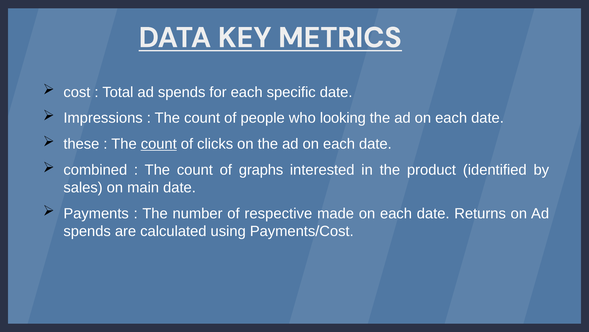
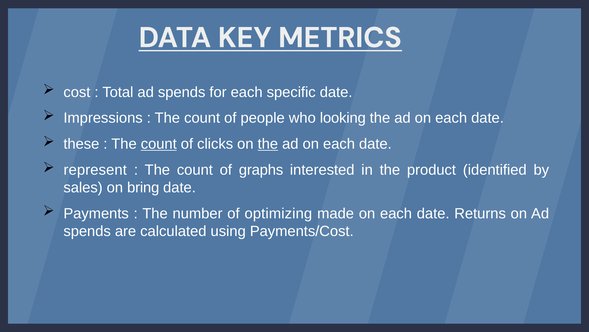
the underline: none -> present (268, 144)
combined: combined -> represent (95, 170)
main: main -> bring (143, 187)
respective: respective -> optimizing (278, 213)
